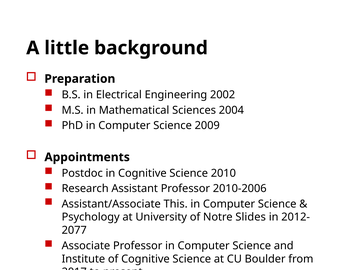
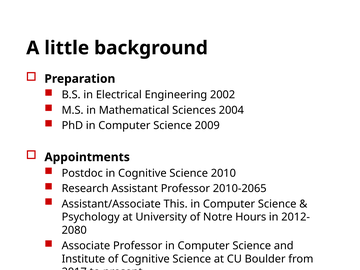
2010-2006: 2010-2006 -> 2010-2065 (240, 189)
Slides: Slides -> Hours (251, 217)
2077: 2077 -> 2080 (74, 230)
